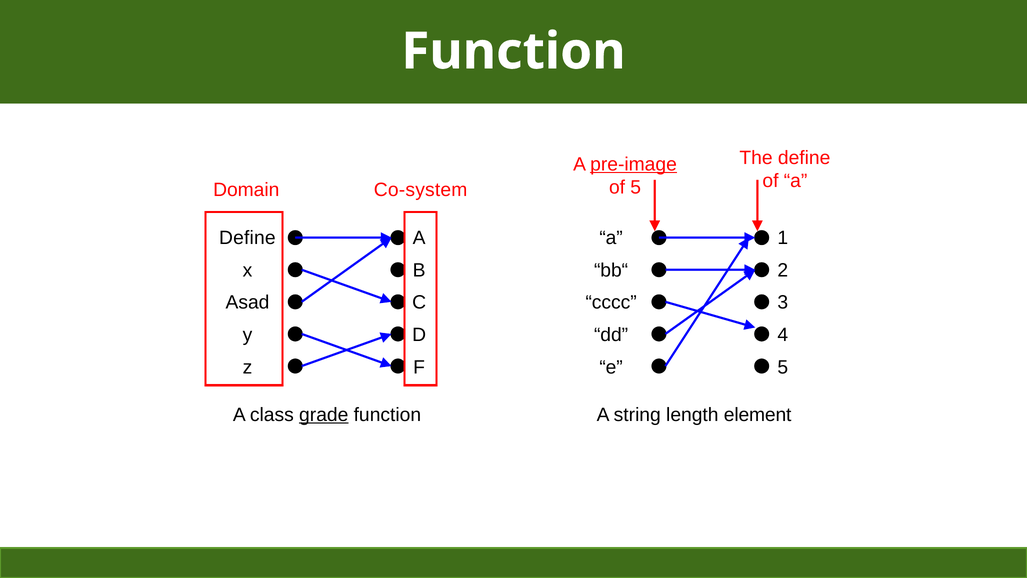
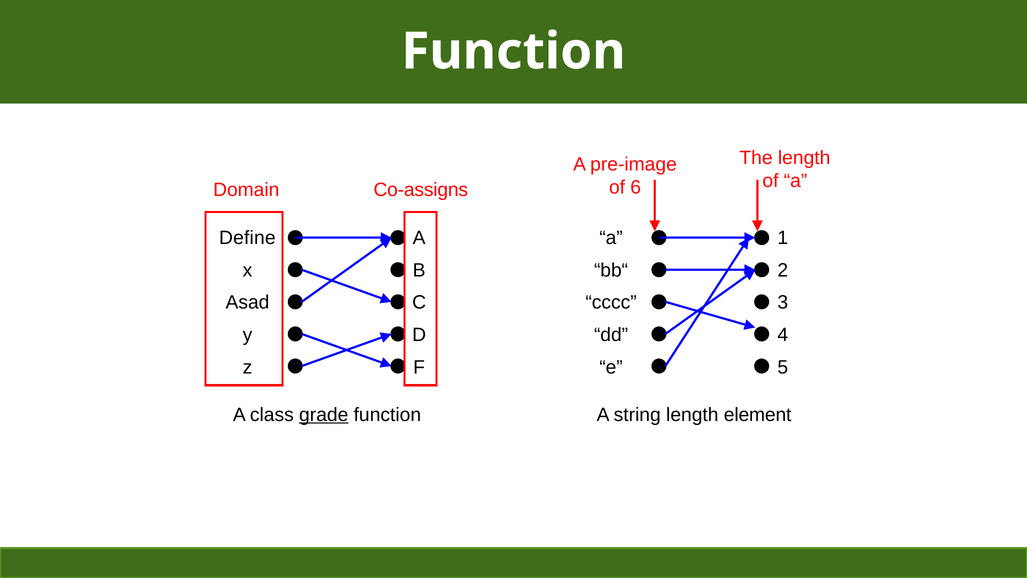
The define: define -> length (804, 158)
pre-image underline: present -> none (634, 164)
of 5: 5 -> 6 (636, 187)
Co-system: Co-system -> Co-assigns (421, 190)
